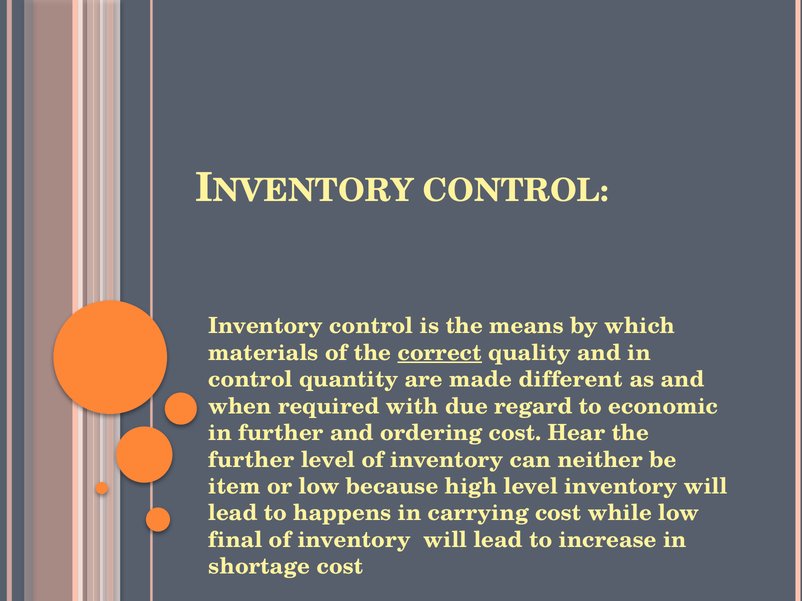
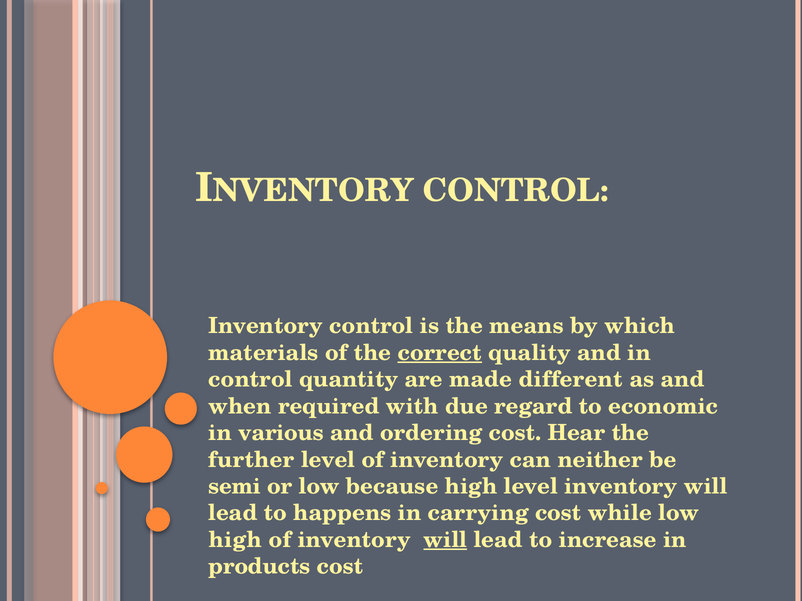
in further: further -> various (281, 433)
item: item -> semi (235, 487)
final: final -> high (235, 540)
will underline: none -> present (445, 540)
shortage: shortage -> products (259, 567)
